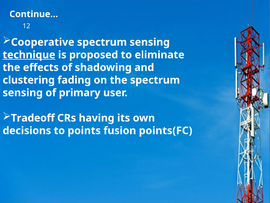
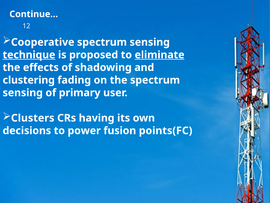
eliminate underline: none -> present (160, 55)
Tradeoff: Tradeoff -> Clusters (33, 118)
points: points -> power (84, 130)
